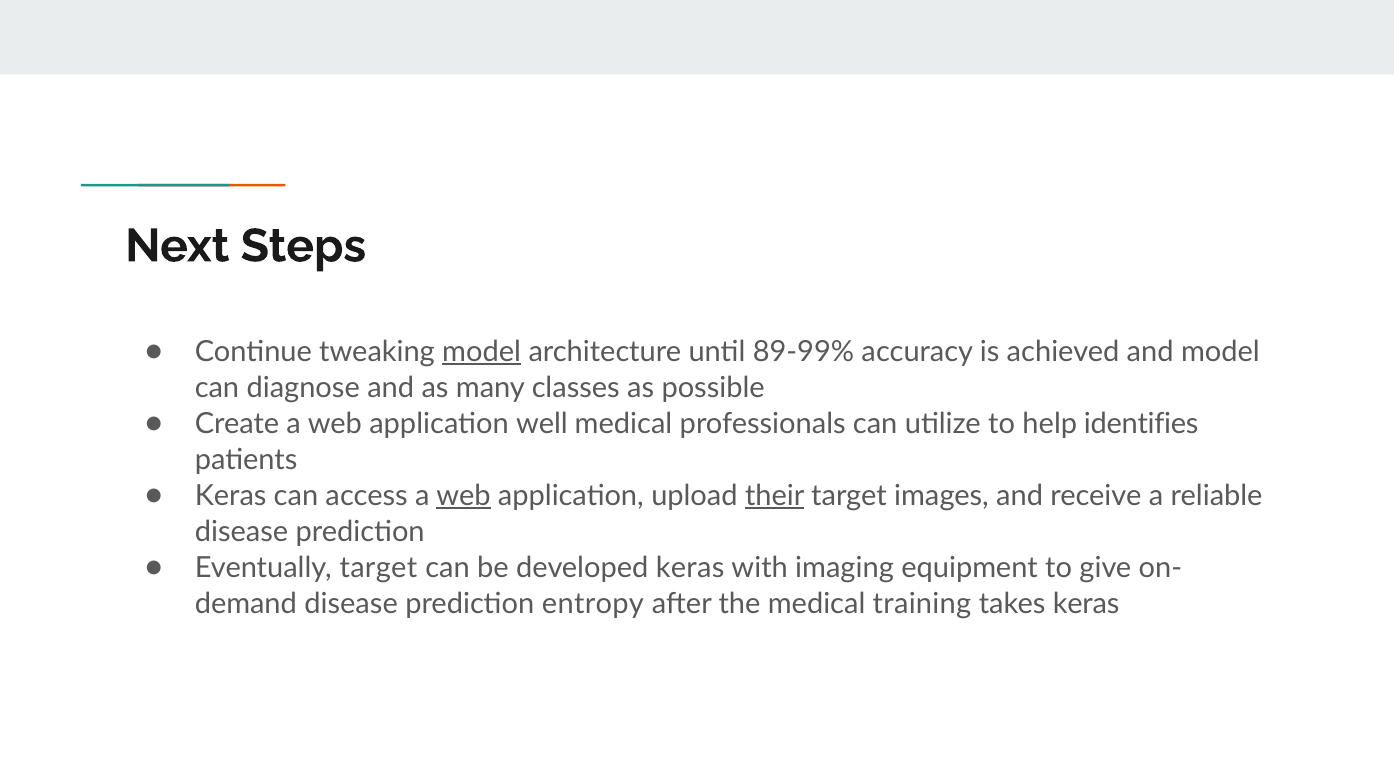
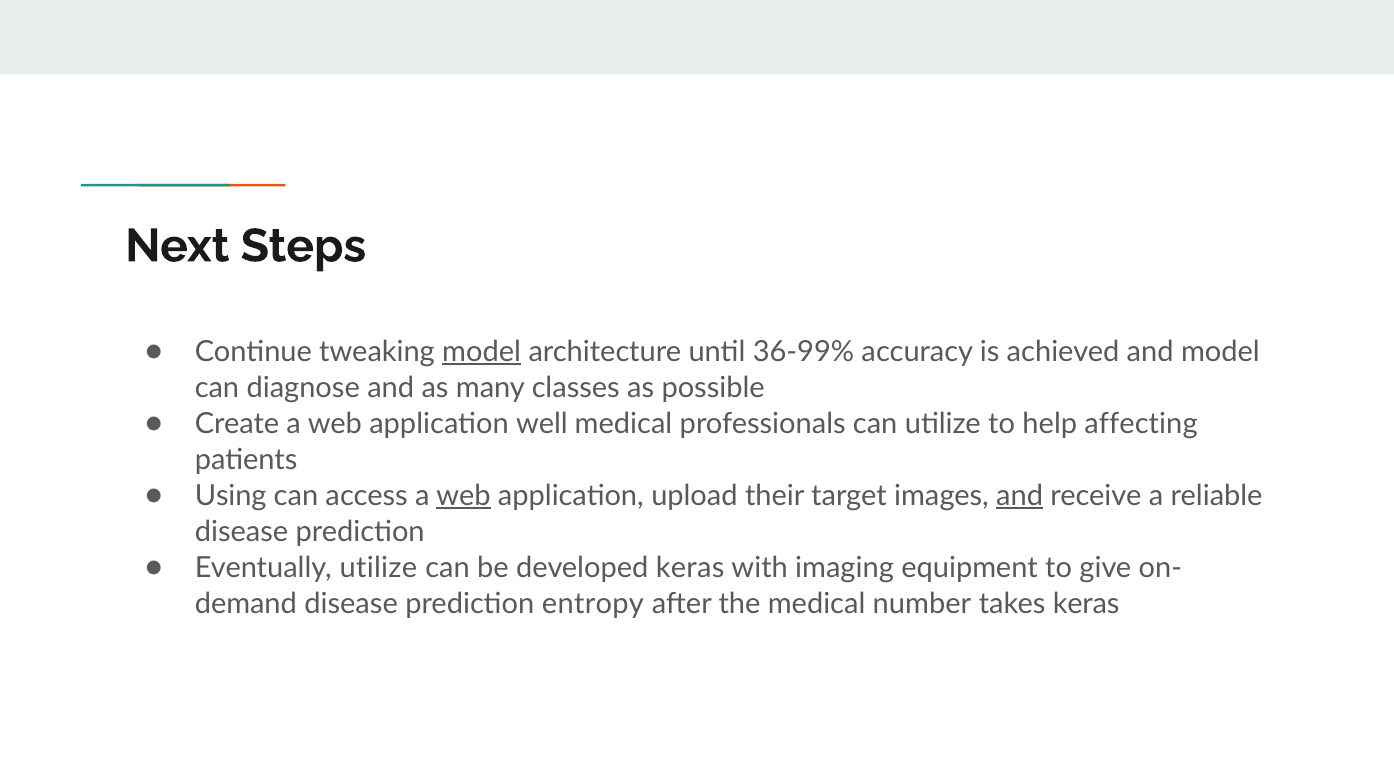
89-99%: 89-99% -> 36-99% (803, 352)
identifies: identifies -> affecting (1141, 424)
Keras: Keras -> Using (231, 496)
their underline: present -> none (775, 496)
and underline: none -> present (1020, 496)
Eventually target: target -> utilize (378, 568)
training: training -> number (922, 604)
